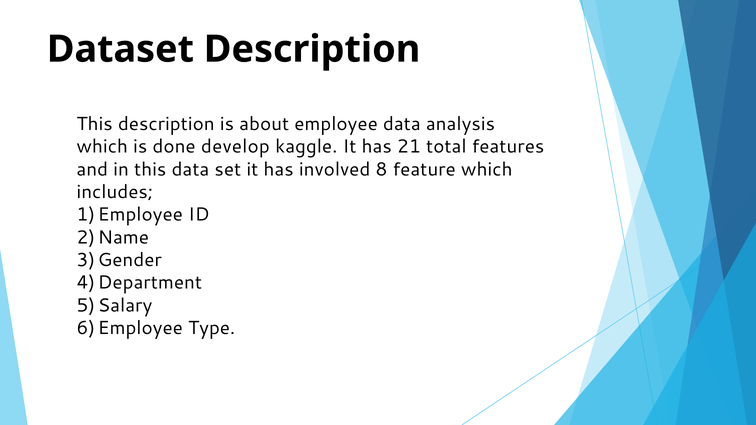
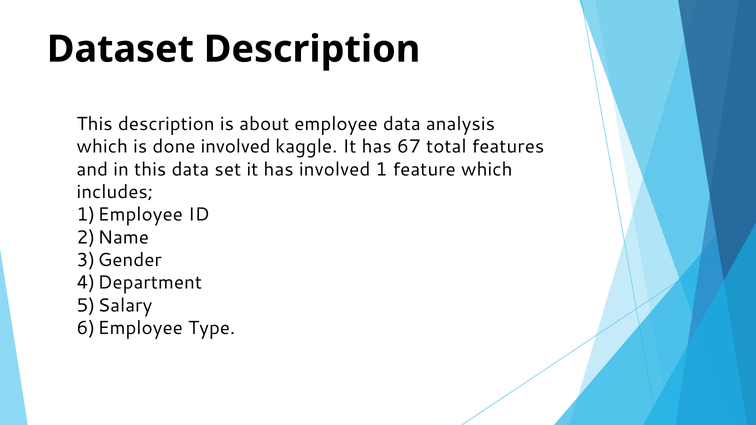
done develop: develop -> involved (236, 147)
21: 21 -> 67 (409, 147)
8: 8 -> 1 (381, 169)
